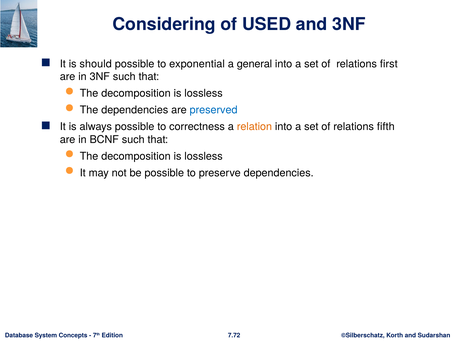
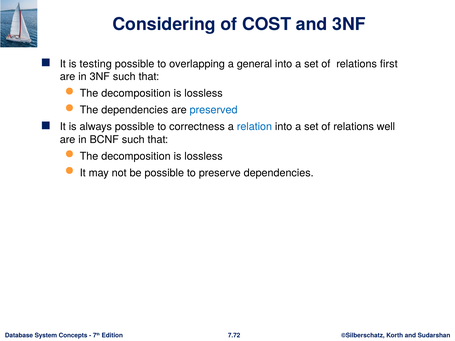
USED: USED -> COST (267, 24)
should: should -> testing (96, 64)
exponential: exponential -> overlapping (197, 64)
relation colour: orange -> blue (254, 127)
fifth: fifth -> well (386, 127)
